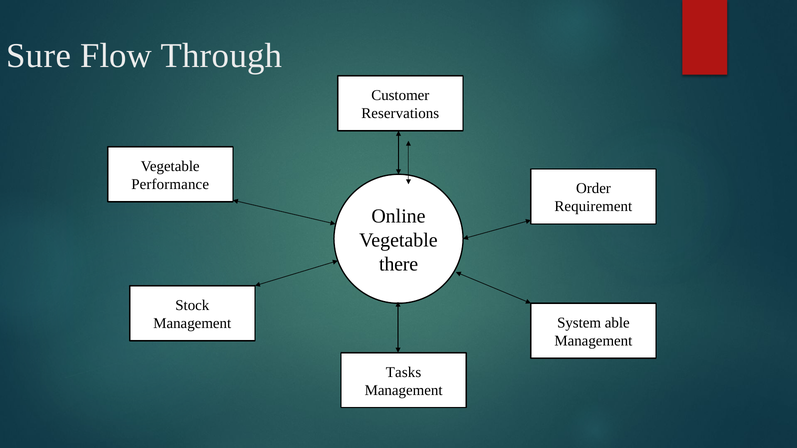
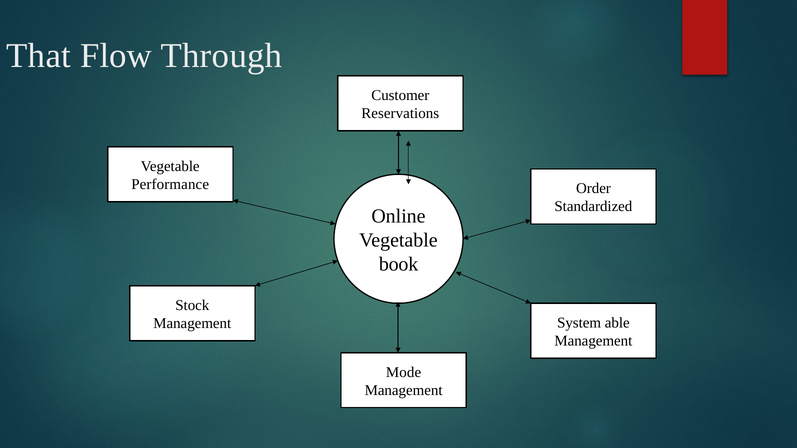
Sure: Sure -> That (39, 56)
Requirement: Requirement -> Standardized (593, 207)
there: there -> book (399, 264)
Tasks: Tasks -> Mode (404, 372)
